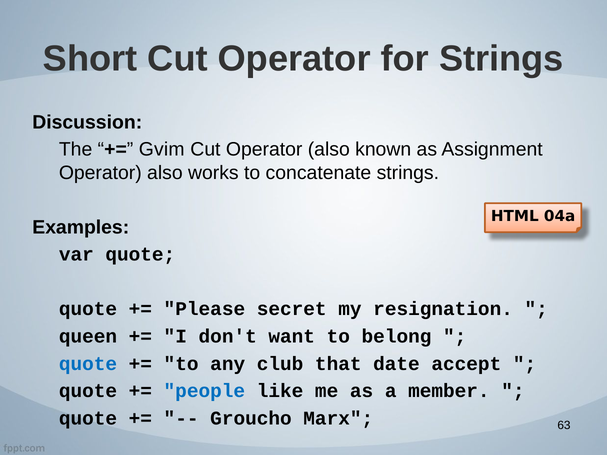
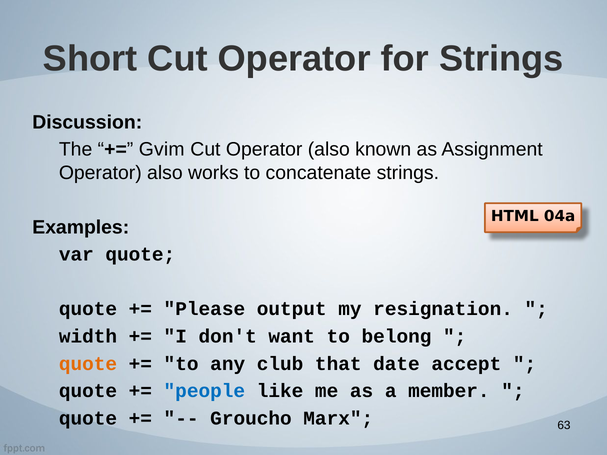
secret: secret -> output (292, 309)
queen: queen -> width (88, 337)
quote colour: blue -> orange (88, 364)
